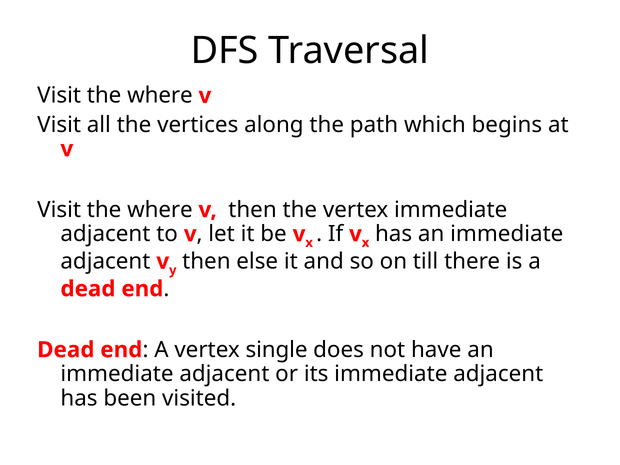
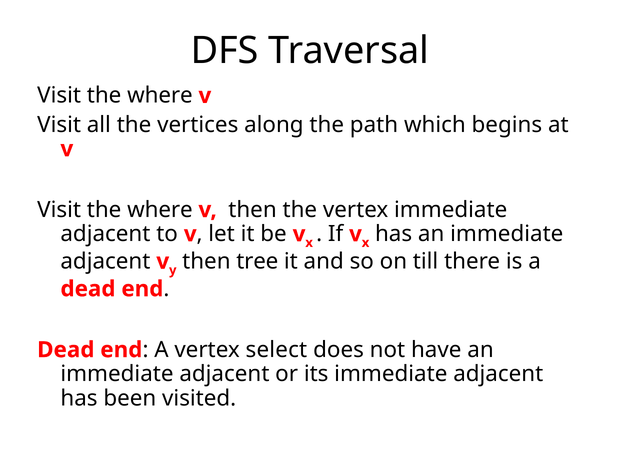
else: else -> tree (257, 261)
single: single -> select (276, 350)
